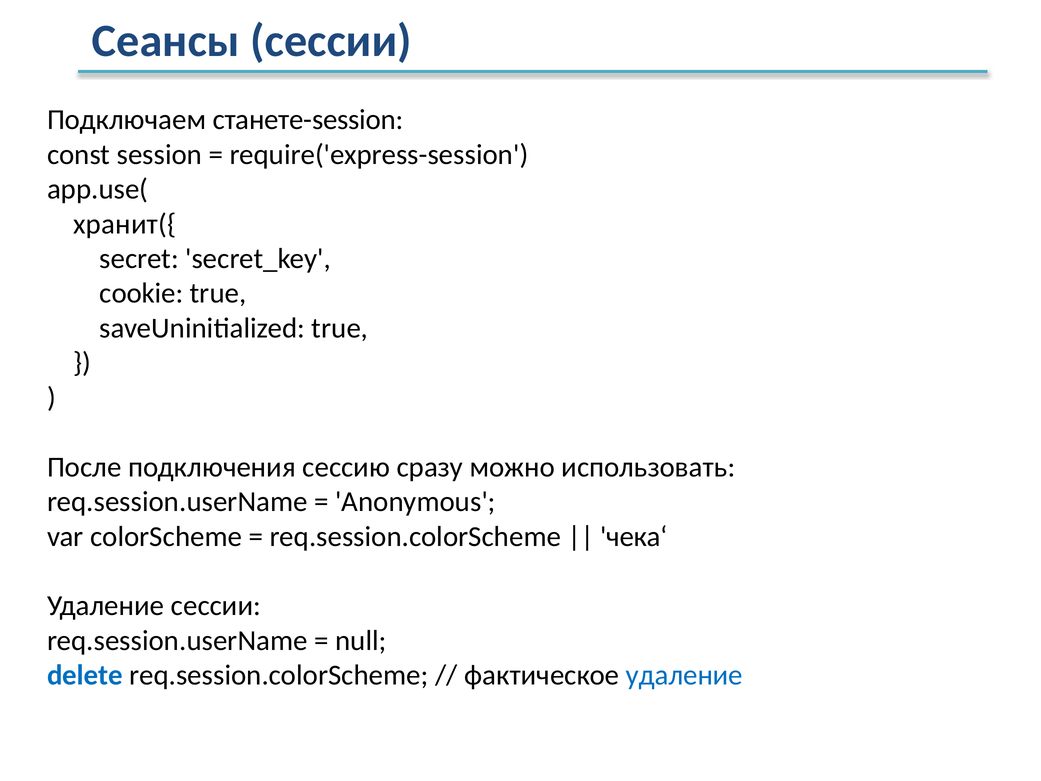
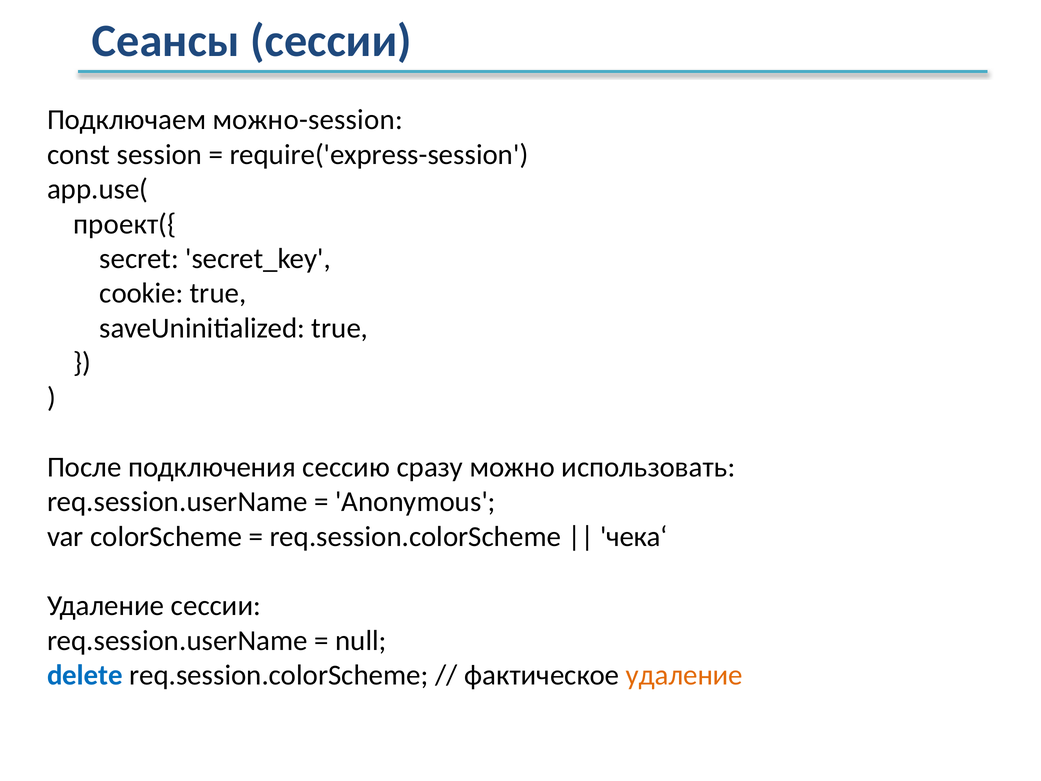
станете-session: станете-session -> можно-session (308, 120)
хранит({: хранит({ -> проект({ (125, 224)
удаление colour: blue -> orange (684, 675)
